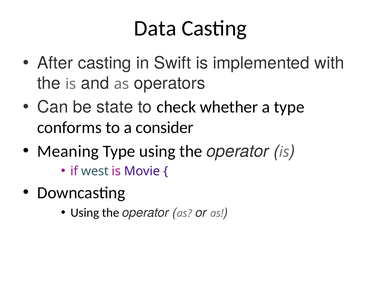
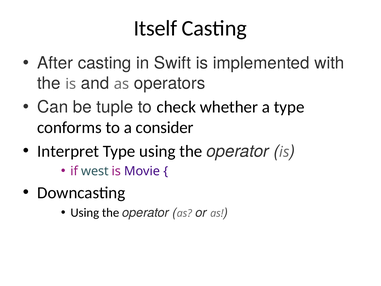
Data: Data -> Itself (155, 28)
state: state -> tuple (115, 107)
Meaning: Meaning -> Interpret (68, 151)
